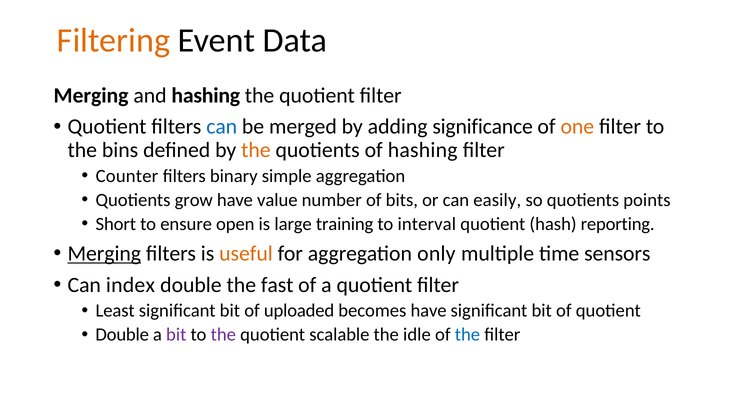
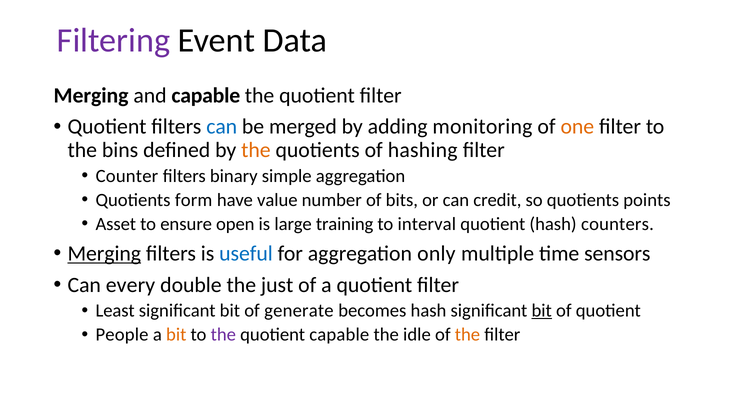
Filtering colour: orange -> purple (113, 40)
and hashing: hashing -> capable (206, 95)
significance: significance -> monitoring (482, 127)
grow: grow -> form (194, 200)
easily: easily -> credit (497, 200)
Short: Short -> Asset (116, 224)
reporting: reporting -> counters (617, 224)
useful colour: orange -> blue (246, 253)
index: index -> every (130, 285)
fast: fast -> just (277, 285)
uploaded: uploaded -> generate (299, 310)
becomes have: have -> hash (429, 310)
bit underline: none -> present (542, 310)
Double: Double -> People (122, 334)
bit colour: purple -> orange (176, 334)
quotient scalable: scalable -> capable (339, 334)
the colour: blue -> orange (467, 334)
